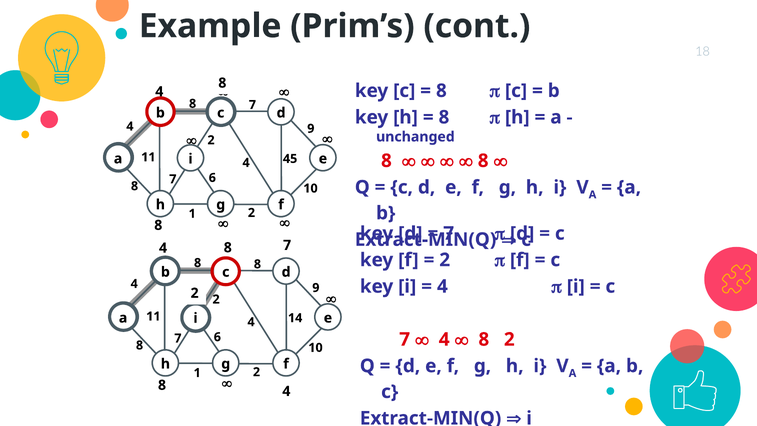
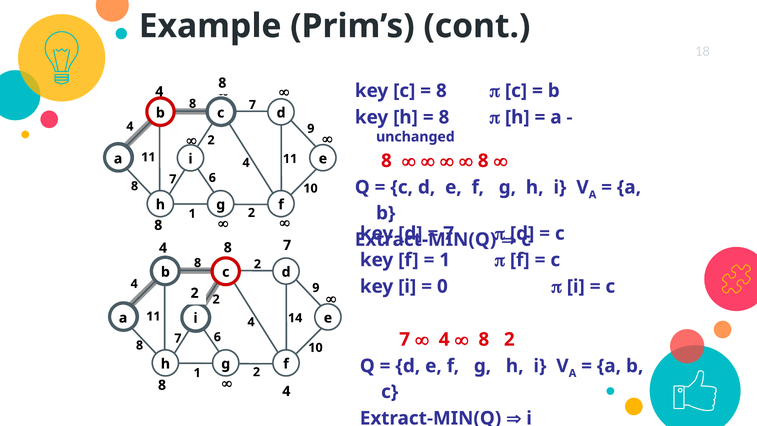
4 45: 45 -> 11 (290, 159)
2: 2 -> 1 (445, 260)
8: 8 -> 2 (257, 264)
4: 4 -> 0 (442, 286)
